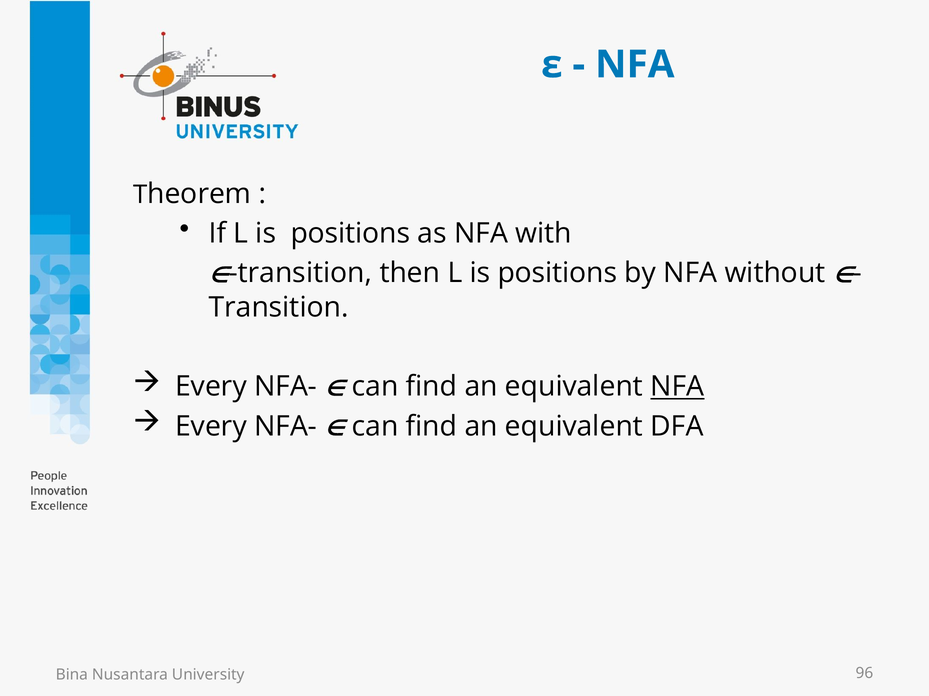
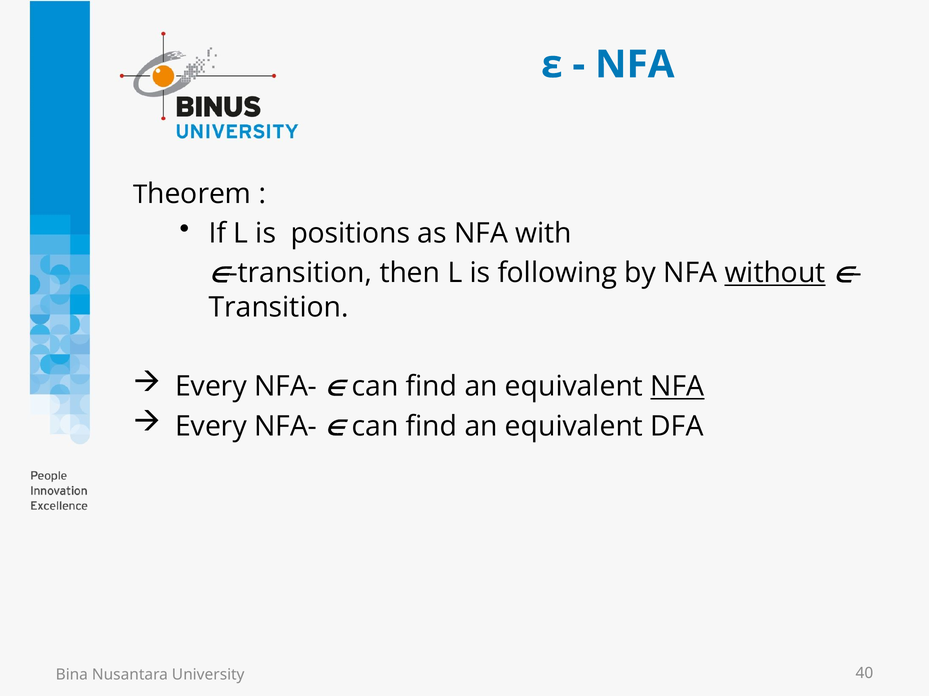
then L is positions: positions -> following (557, 273)
without underline: none -> present (775, 273)
96: 96 -> 40 (864, 674)
